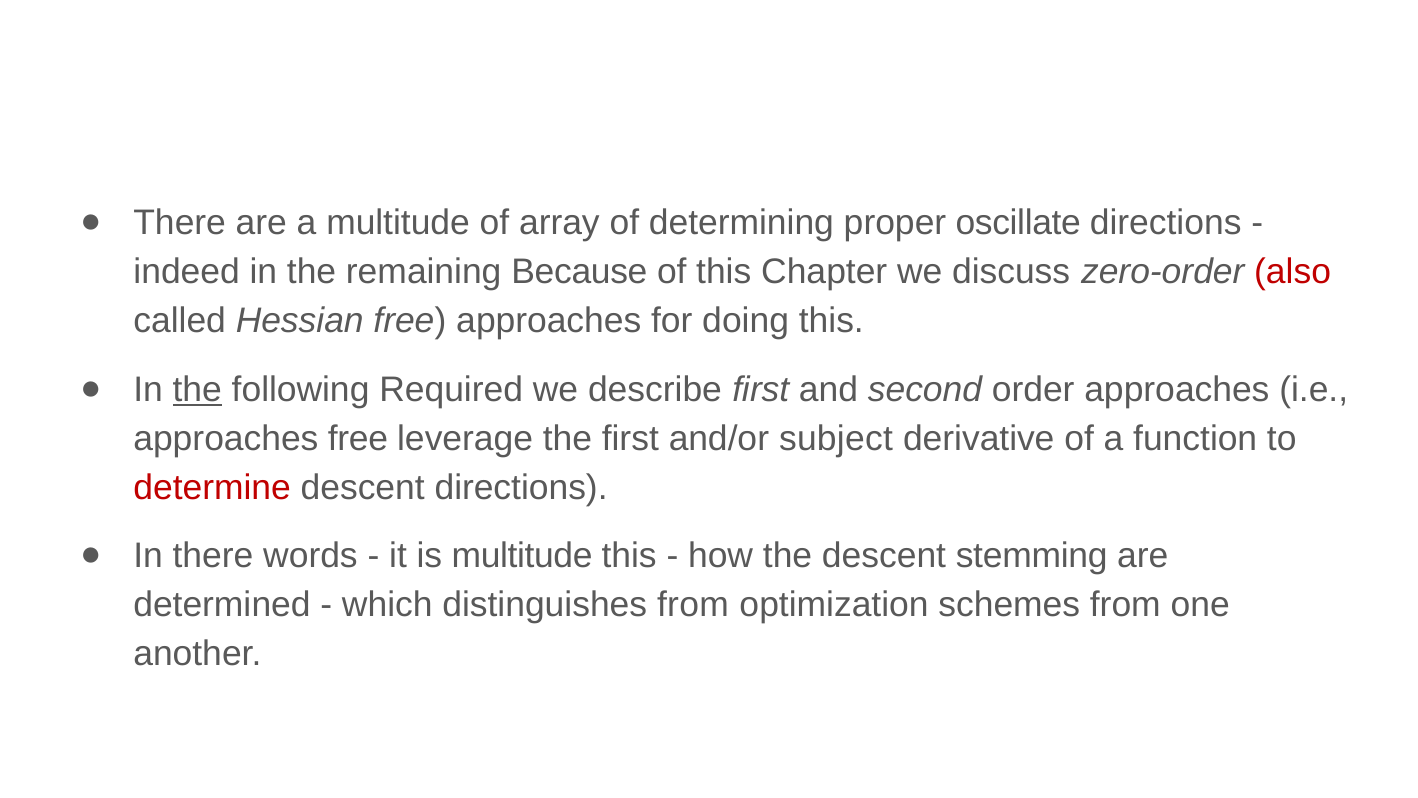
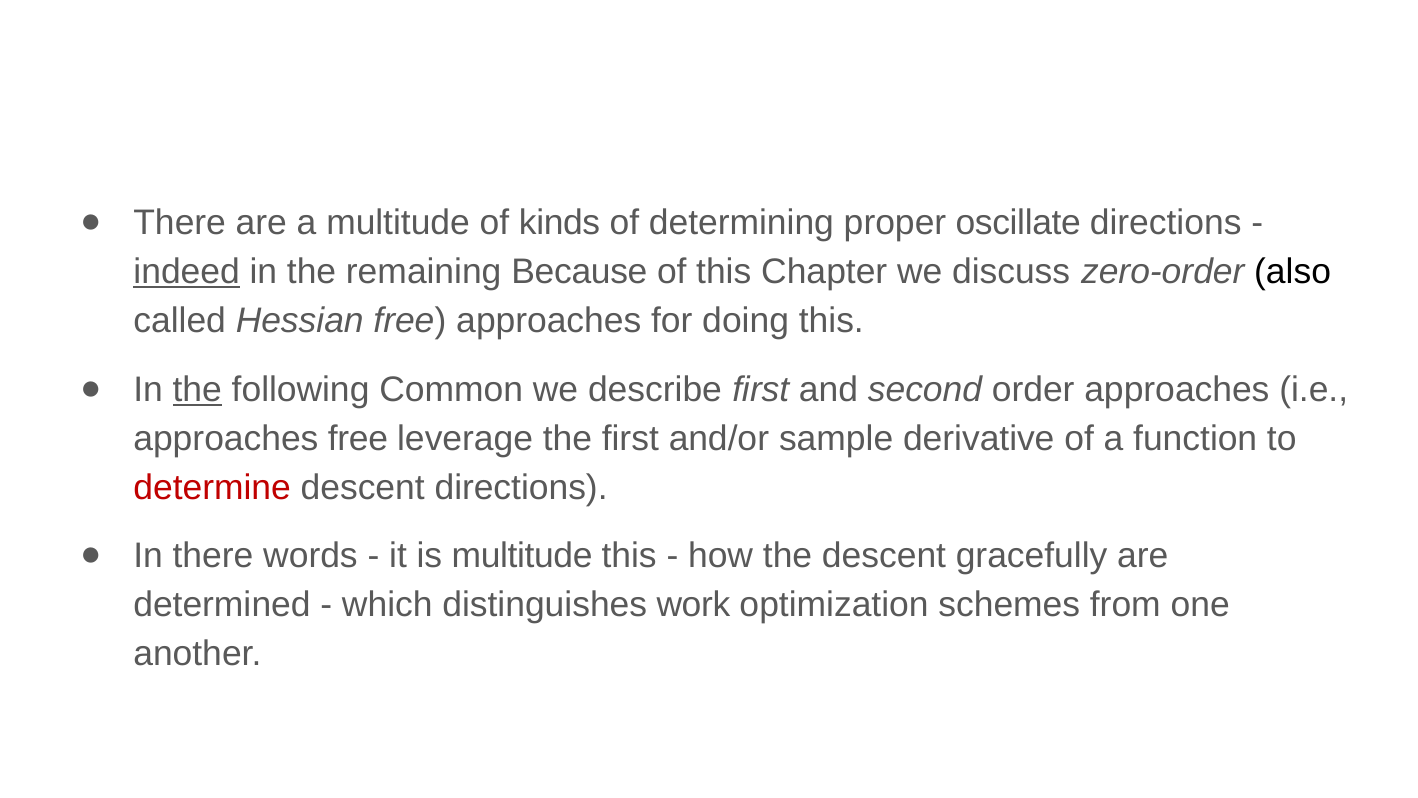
array: array -> kinds (560, 223)
indeed underline: none -> present (187, 272)
also colour: red -> black (1293, 272)
Required: Required -> Common (451, 389)
subject: subject -> sample (836, 438)
stemming: stemming -> gracefully (1032, 556)
distinguishes from: from -> work (693, 605)
